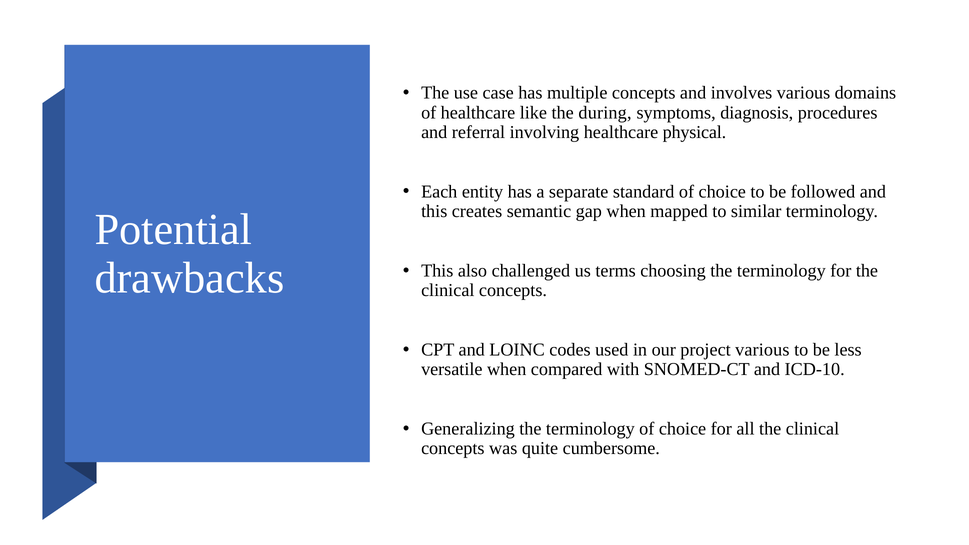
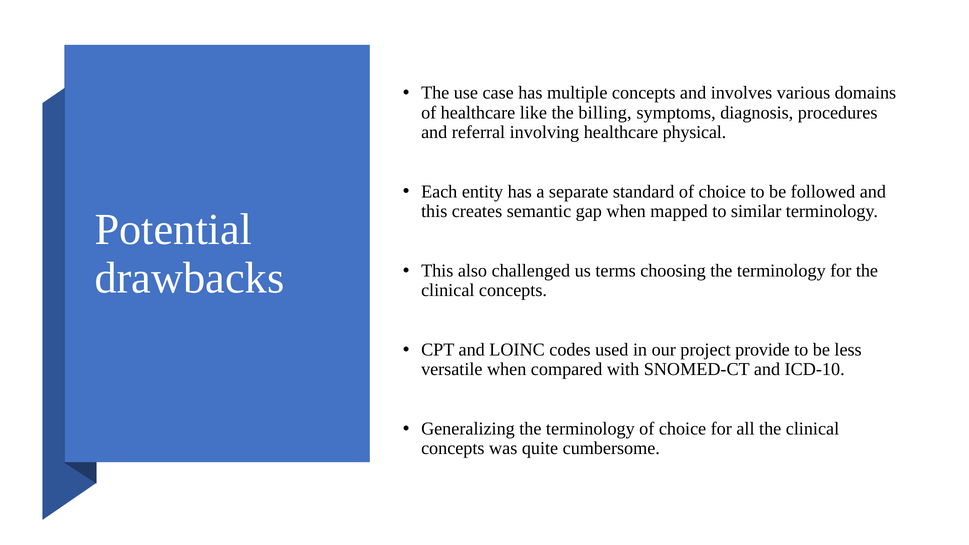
during: during -> billing (605, 113)
project various: various -> provide (762, 350)
